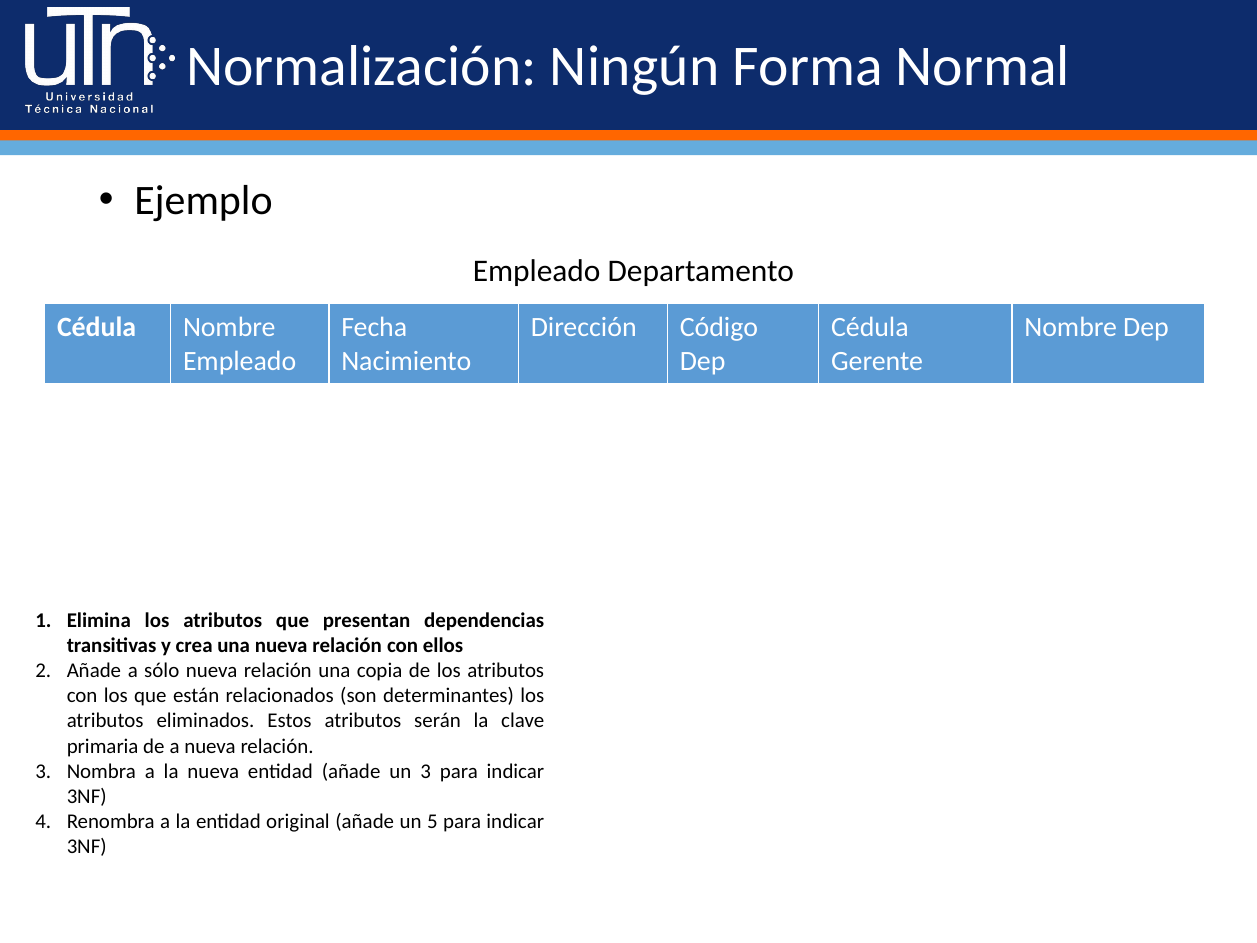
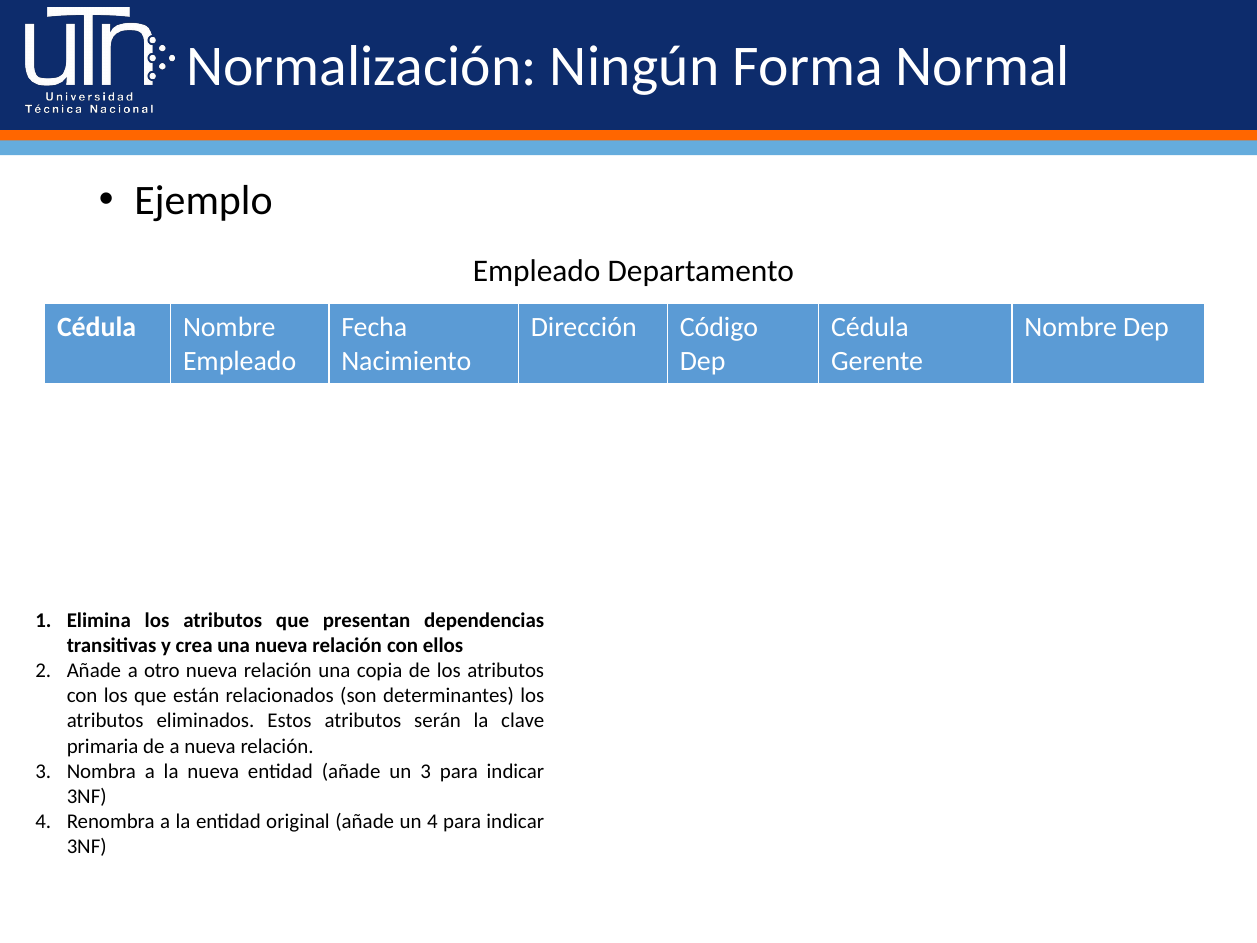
sólo: sólo -> otro (162, 670)
un 5: 5 -> 4 (432, 821)
